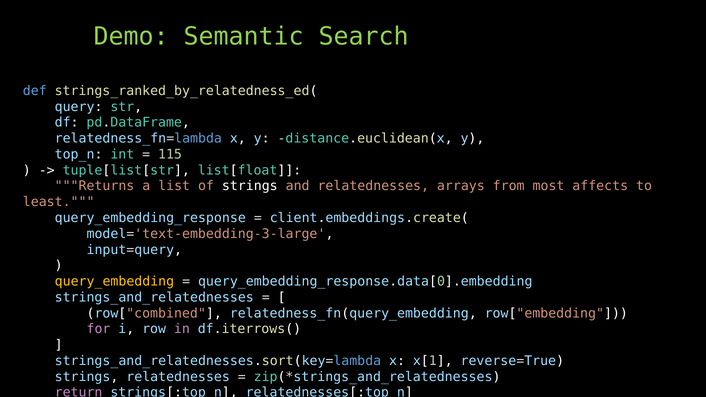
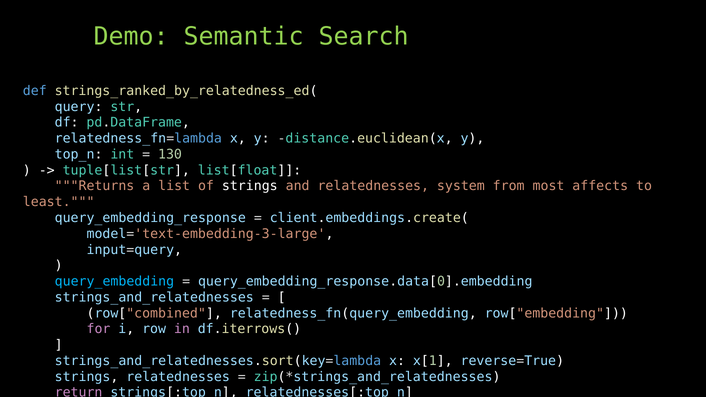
115: 115 -> 130 (170, 154)
arrays: arrays -> system (461, 186)
query_embedding colour: yellow -> light blue (114, 281)
